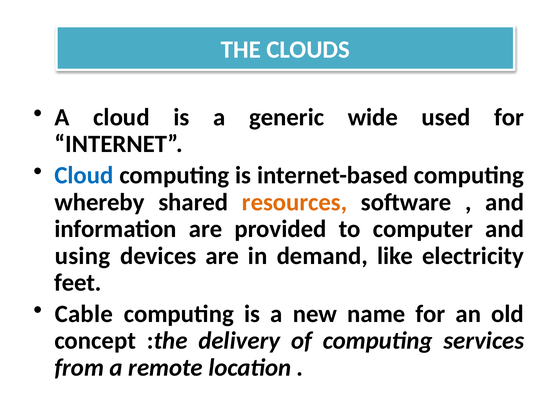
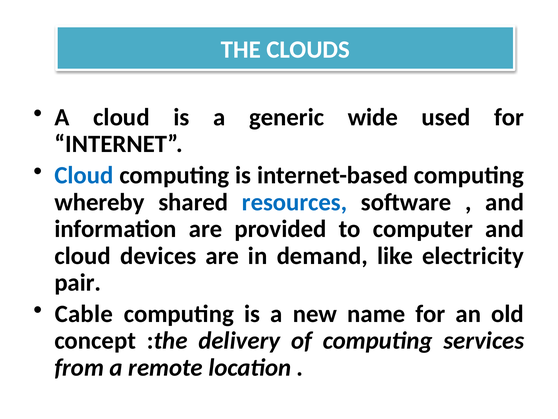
resources colour: orange -> blue (295, 202)
using: using -> cloud (83, 256)
feet: feet -> pair (78, 282)
